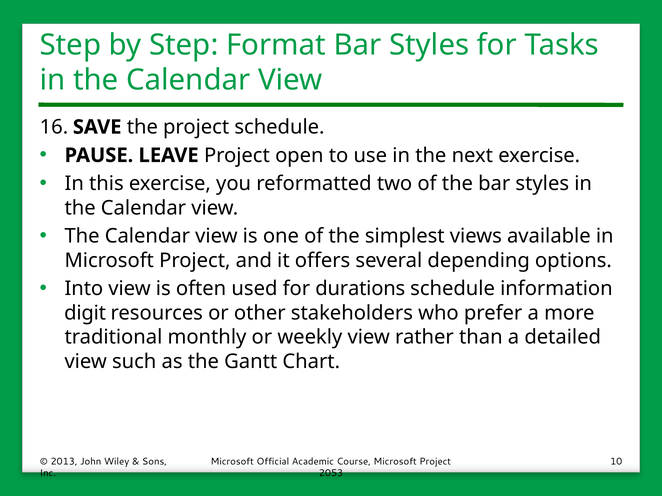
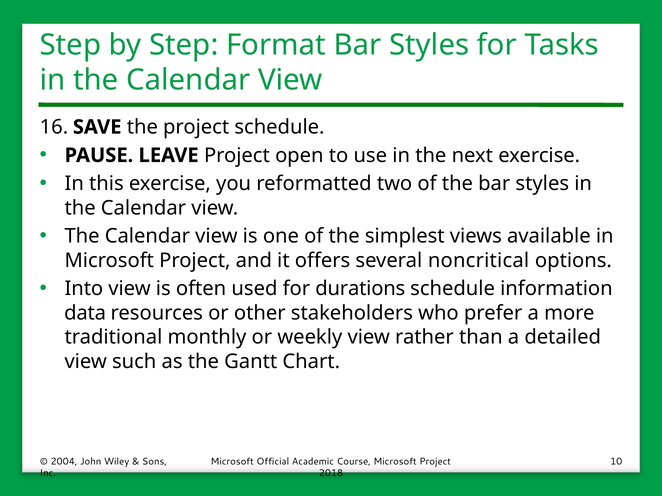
depending: depending -> noncritical (479, 261)
digit: digit -> data (85, 313)
2013: 2013 -> 2004 (64, 462)
2053: 2053 -> 2018 (331, 473)
